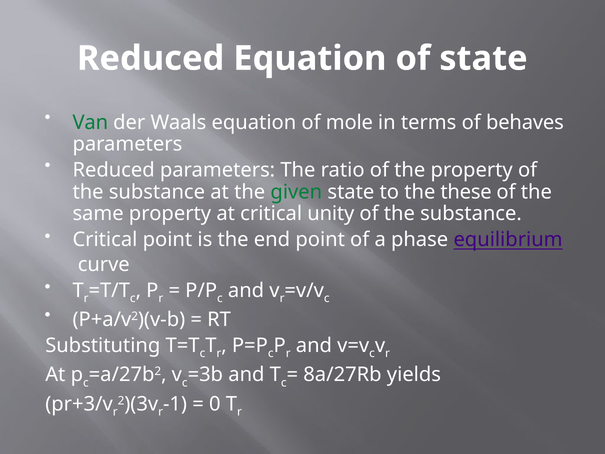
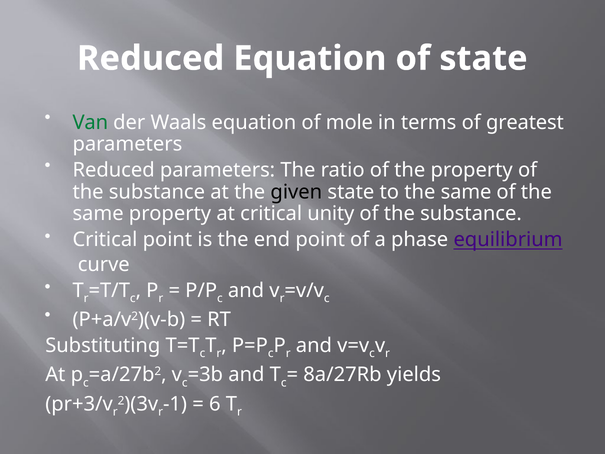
behaves: behaves -> greatest (525, 122)
given colour: green -> black (296, 192)
to the these: these -> same (466, 192)
0: 0 -> 6 (215, 404)
